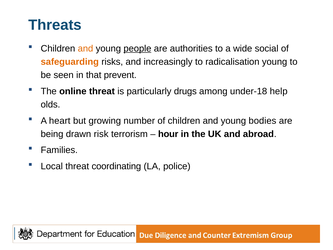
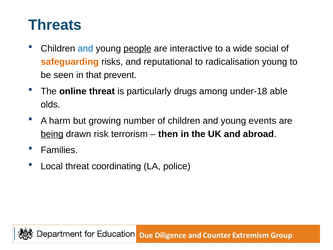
and colour: orange -> blue (85, 48)
authorities: authorities -> interactive (191, 48)
increasingly: increasingly -> reputational (168, 62)
help: help -> able (279, 91)
heart: heart -> harm (60, 121)
bodies: bodies -> events (262, 121)
being underline: none -> present (52, 134)
hour: hour -> then (168, 134)
